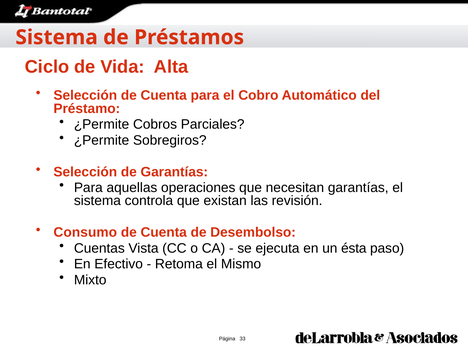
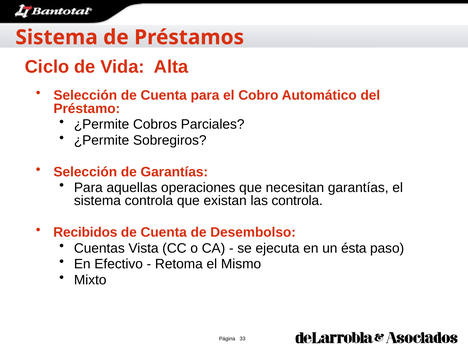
las revisión: revisión -> controla (297, 201)
Consumo: Consumo -> Recibidos (85, 232)
